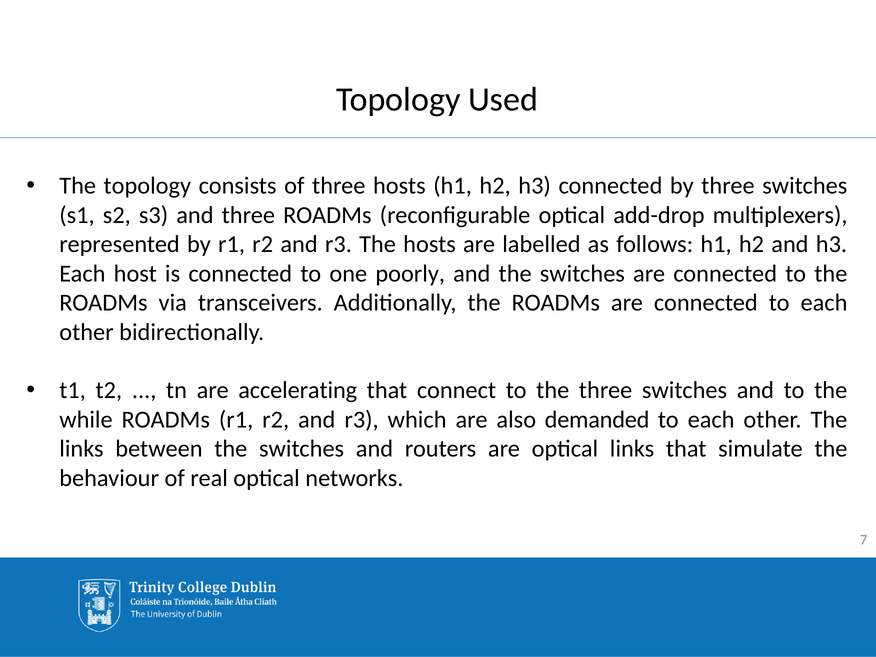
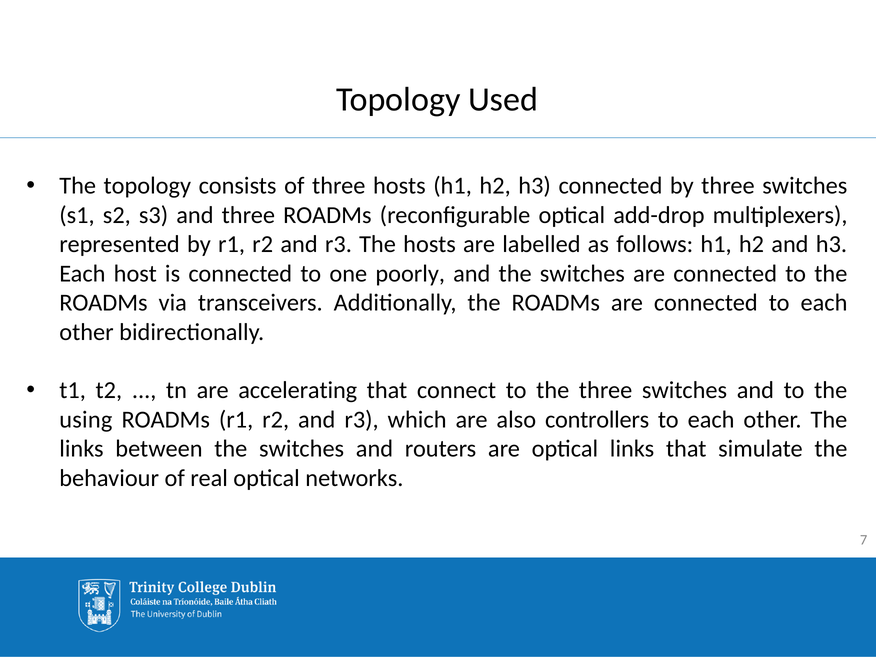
while: while -> using (86, 420)
demanded: demanded -> controllers (597, 420)
